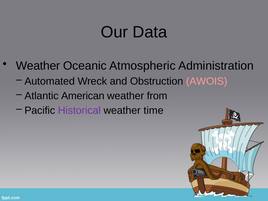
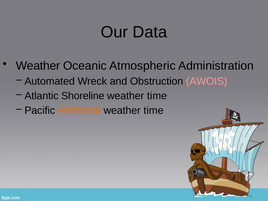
American: American -> Shoreline (83, 96)
from: from -> time (157, 96)
Historical colour: purple -> orange (79, 110)
